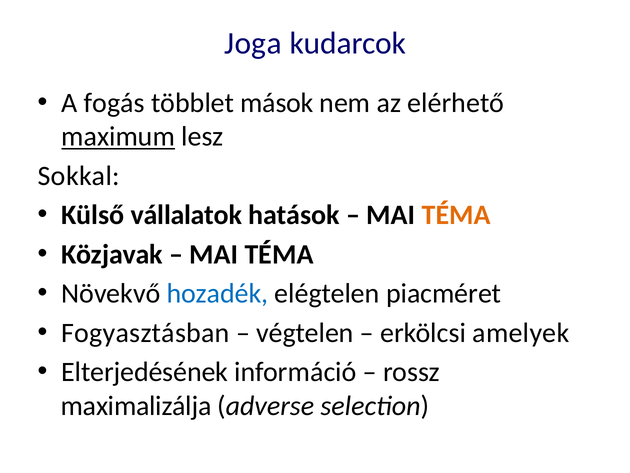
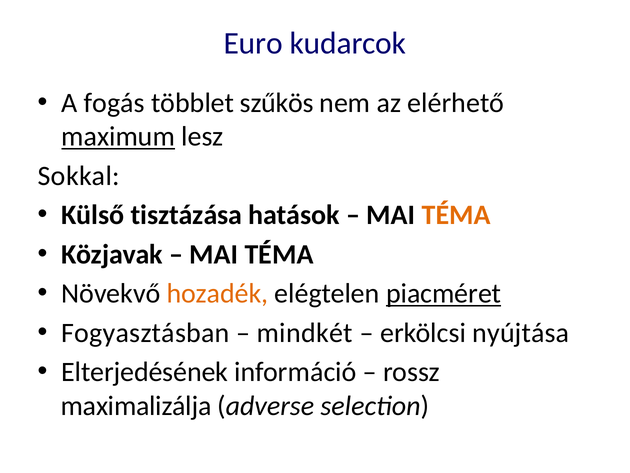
Joga: Joga -> Euro (253, 43)
mások: mások -> szűkös (277, 103)
vállalatok: vállalatok -> tisztázása (186, 215)
hozadék colour: blue -> orange (217, 293)
piacméret underline: none -> present (444, 293)
végtelen: végtelen -> mindkét (305, 333)
amelyek: amelyek -> nyújtása (521, 333)
